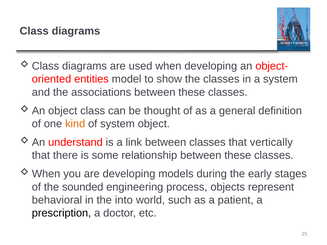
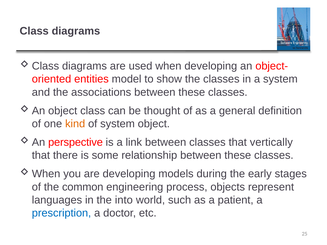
understand: understand -> perspective (75, 142)
sounded: sounded -> common (83, 187)
behavioral: behavioral -> languages (57, 200)
prescription colour: black -> blue (61, 213)
